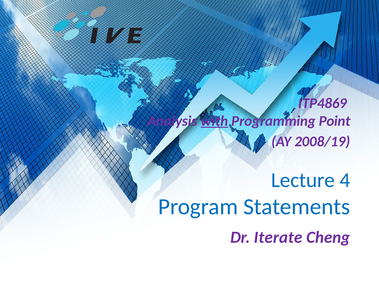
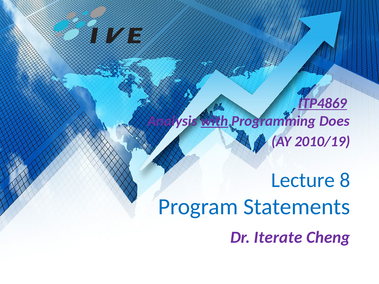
ITP4869 underline: none -> present (323, 103)
Point: Point -> Does (335, 121)
2008/19: 2008/19 -> 2010/19 (322, 142)
4: 4 -> 8 (345, 180)
